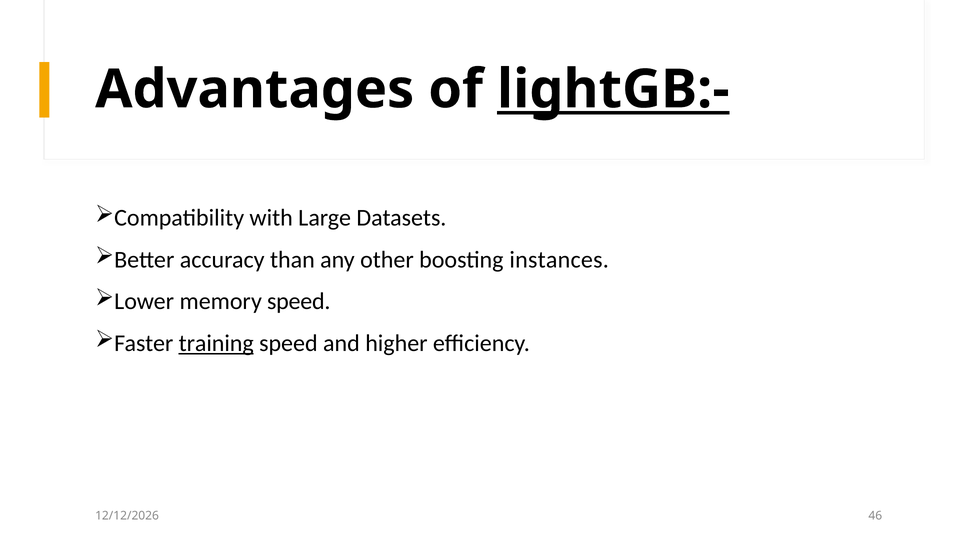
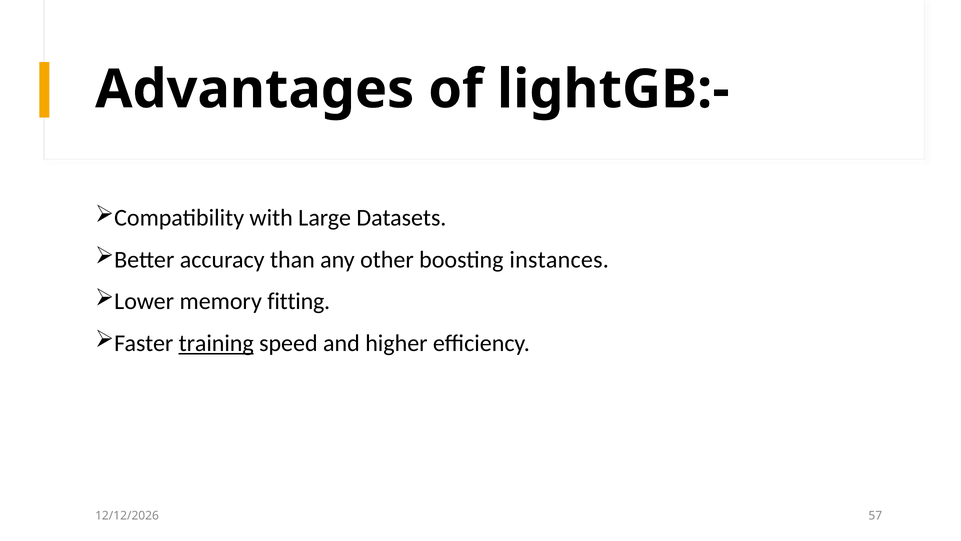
lightGB:- underline: present -> none (613, 89)
memory speed: speed -> fitting (299, 301)
46: 46 -> 57 (875, 515)
